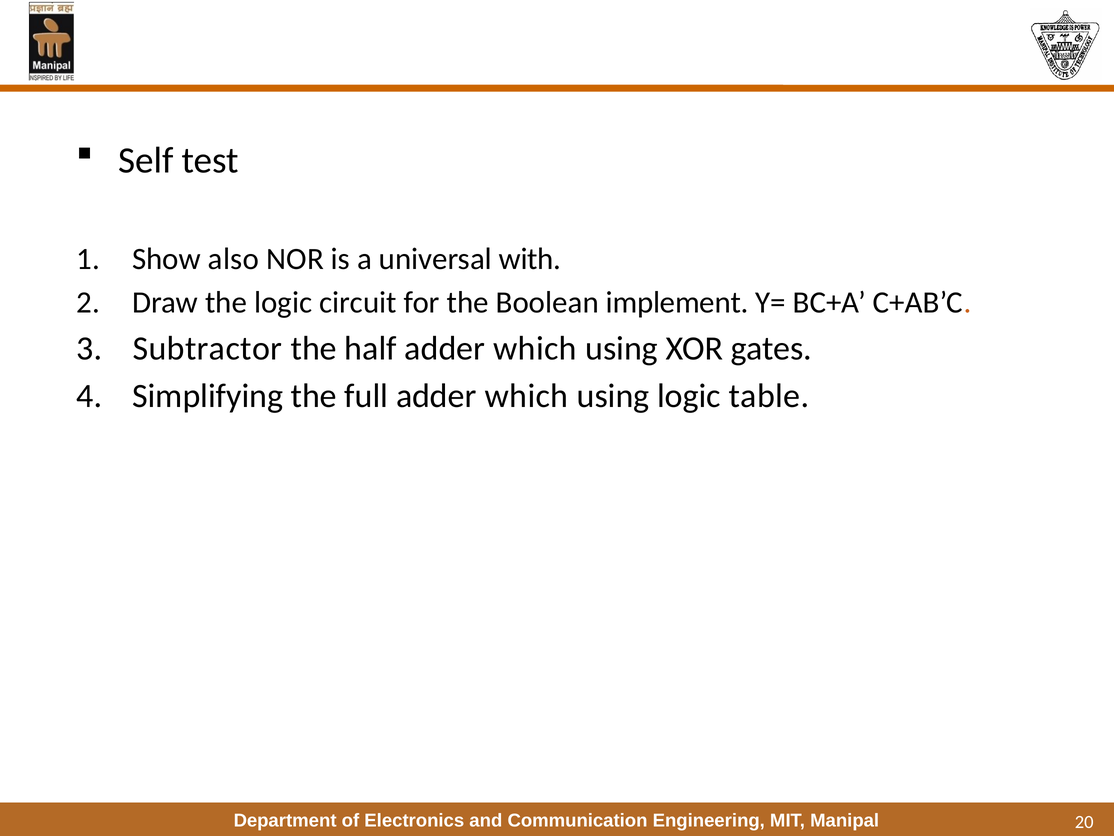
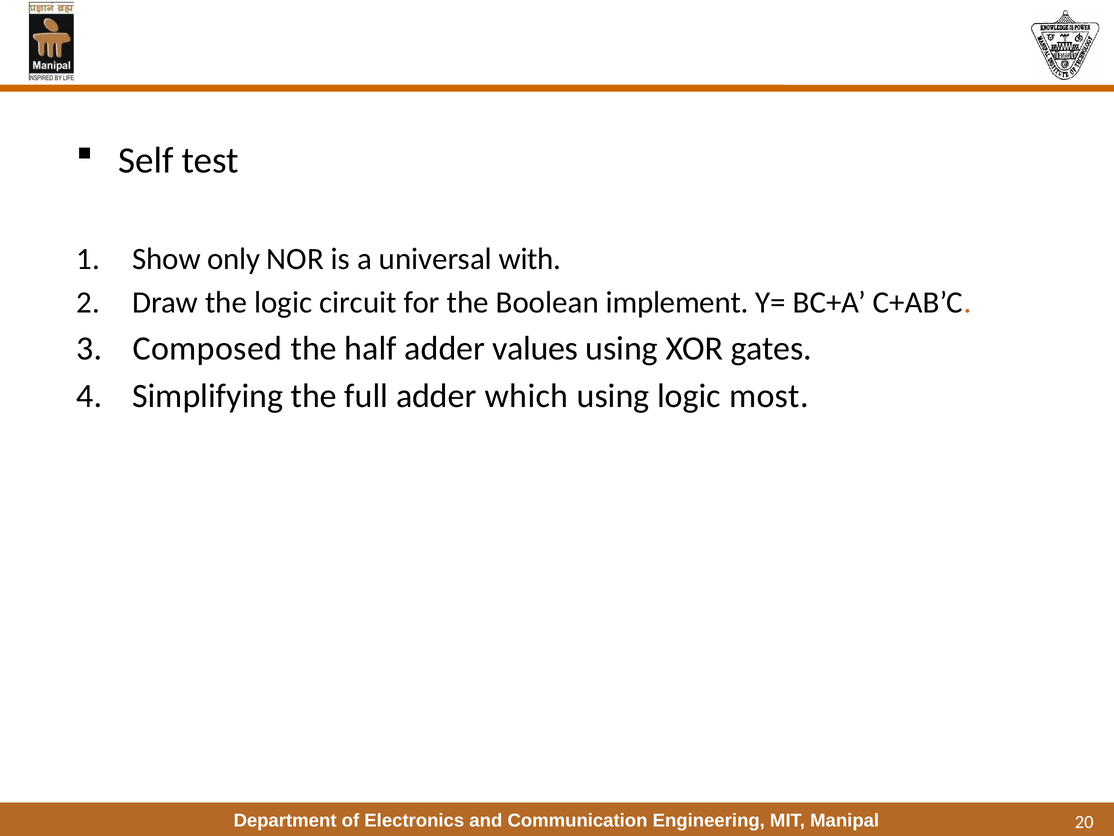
also: also -> only (234, 259)
Subtractor: Subtractor -> Composed (207, 348)
half adder which: which -> values (535, 348)
table: table -> most (769, 396)
